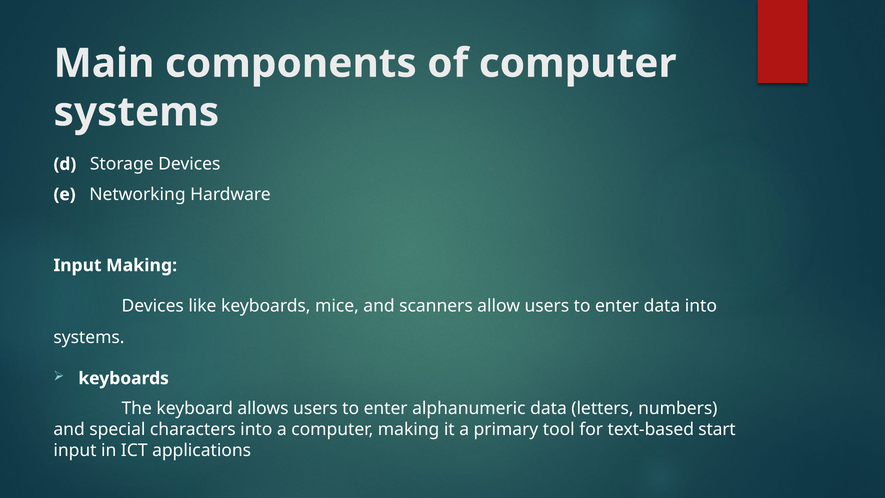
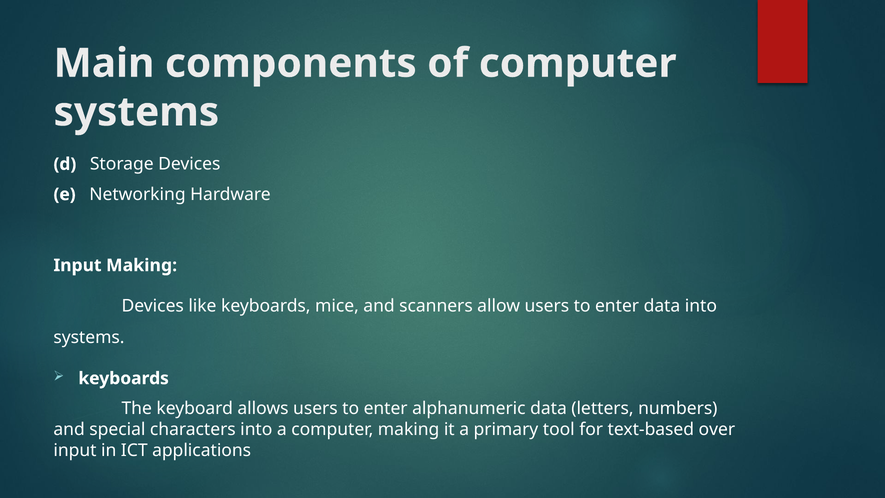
start: start -> over (717, 430)
